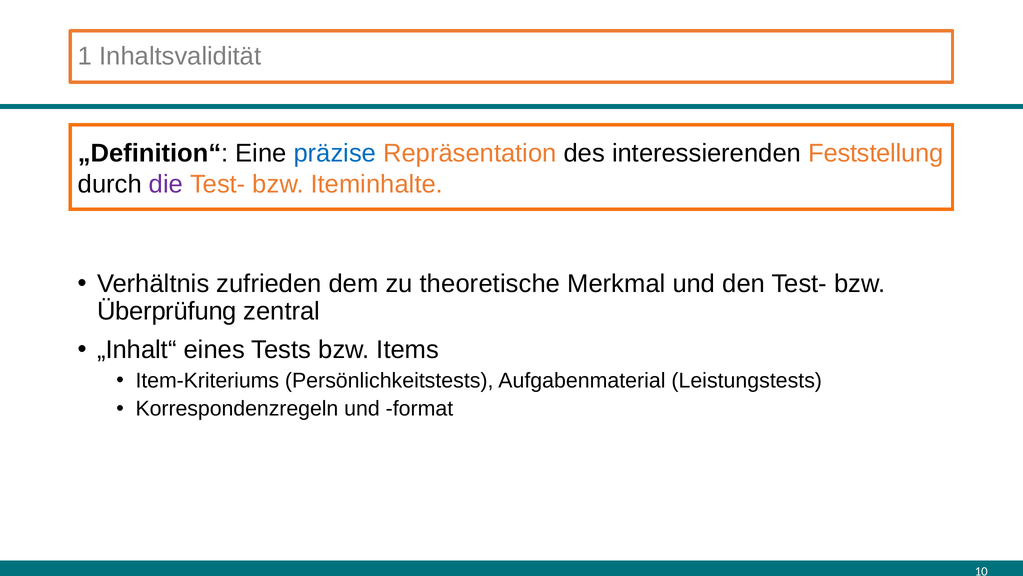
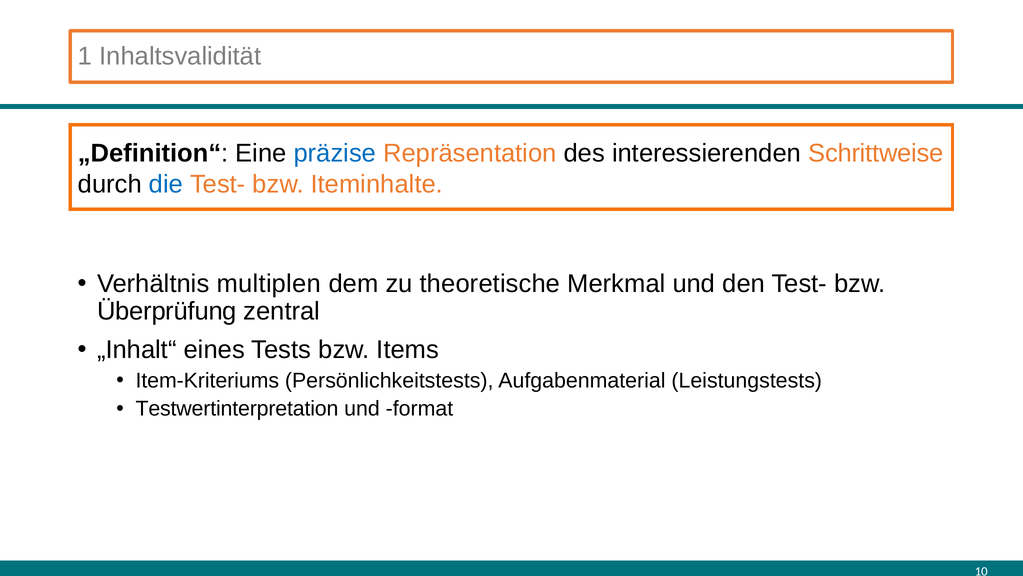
Feststellung: Feststellung -> Schrittweise (876, 153)
die colour: purple -> blue (166, 184)
zufrieden: zufrieden -> multiplen (269, 284)
Korrespondenzregeln: Korrespondenzregeln -> Testwertinterpretation (237, 409)
